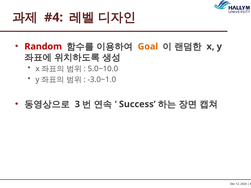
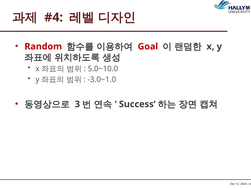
Goal colour: orange -> red (148, 47)
